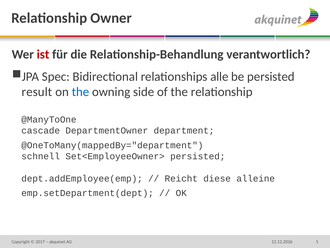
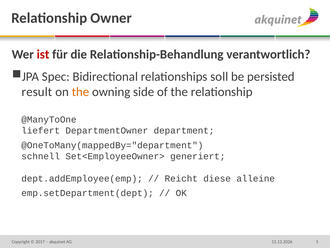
alle: alle -> soll (219, 76)
the colour: blue -> orange (80, 92)
cascade: cascade -> liefert (41, 130)
Set<EmployeeOwner> persisted: persisted -> generiert (198, 156)
